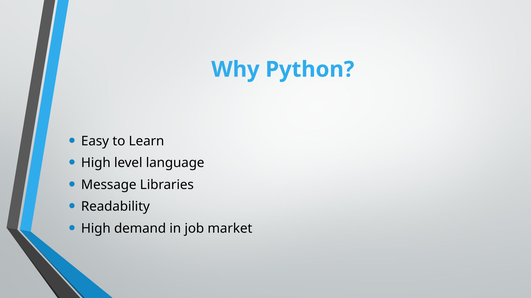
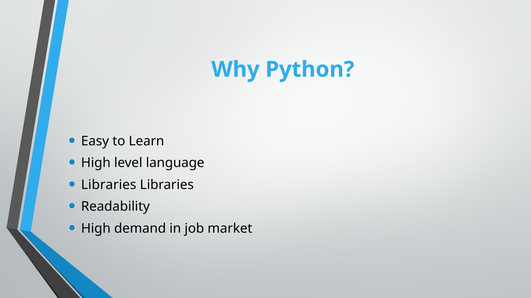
Message: Message -> Libraries (109, 185)
